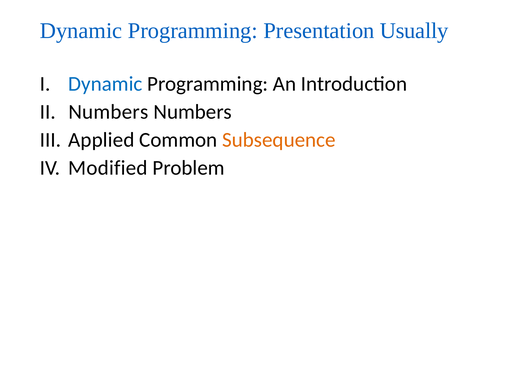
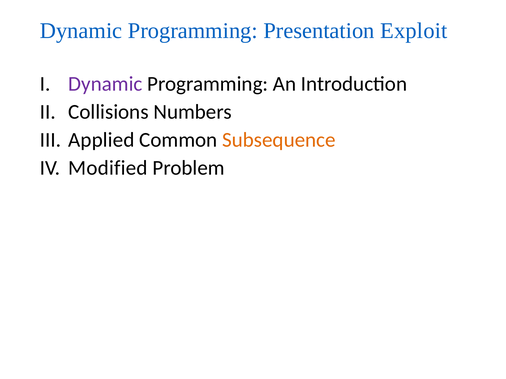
Usually: Usually -> Exploit (414, 31)
Dynamic colour: blue -> purple (105, 84)
Numbers: Numbers -> Collisions (108, 112)
